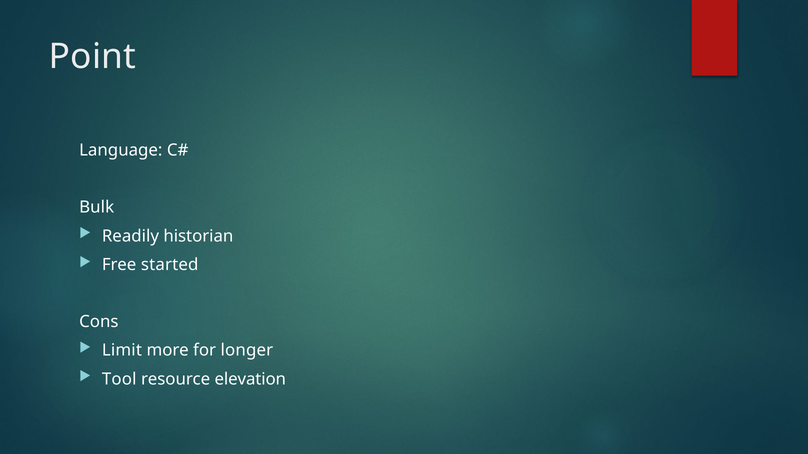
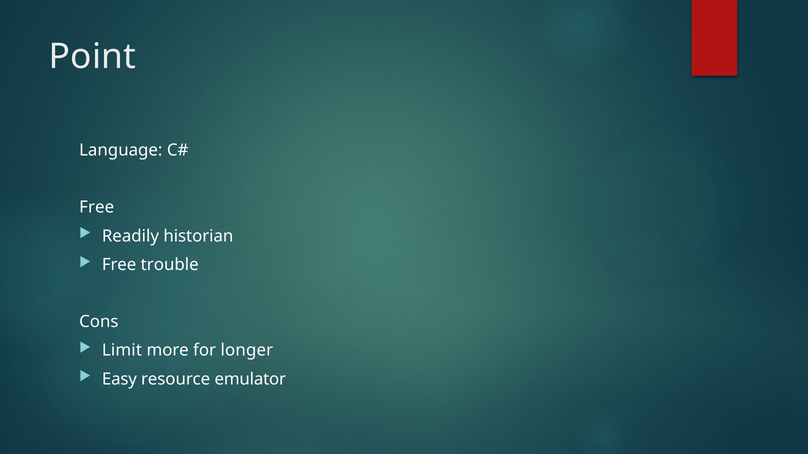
Bulk: Bulk -> Free (97, 208)
started: started -> trouble (170, 265)
Tool: Tool -> Easy (119, 379)
elevation: elevation -> emulator (250, 379)
